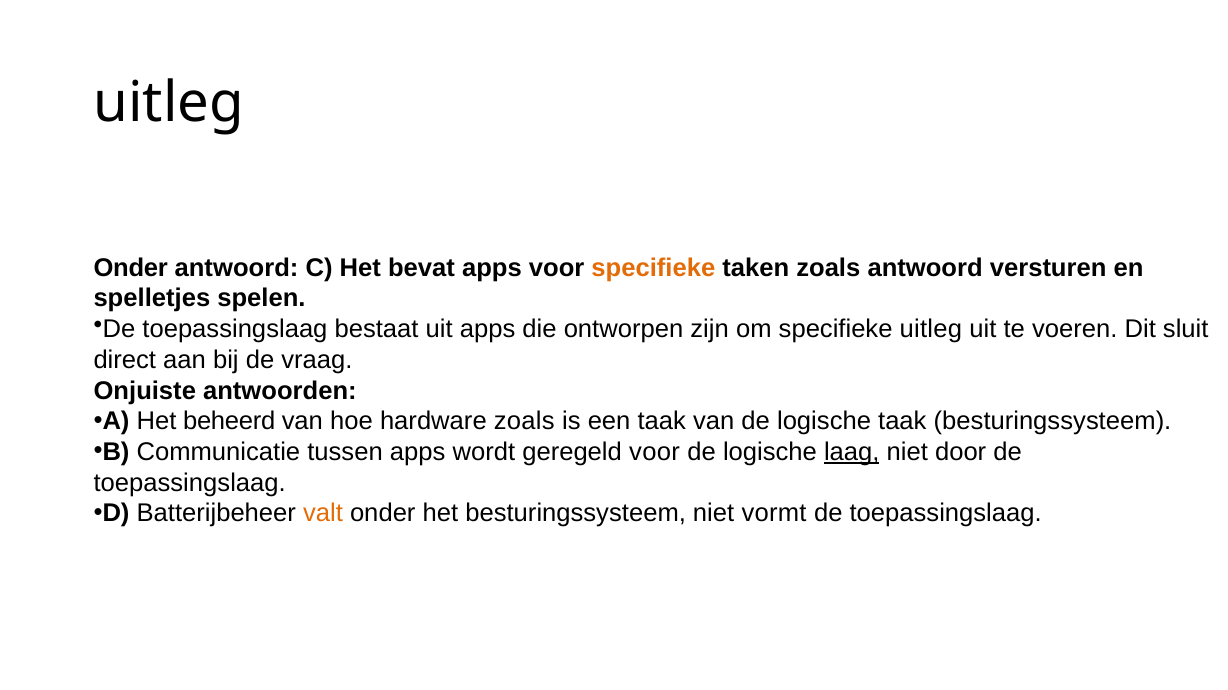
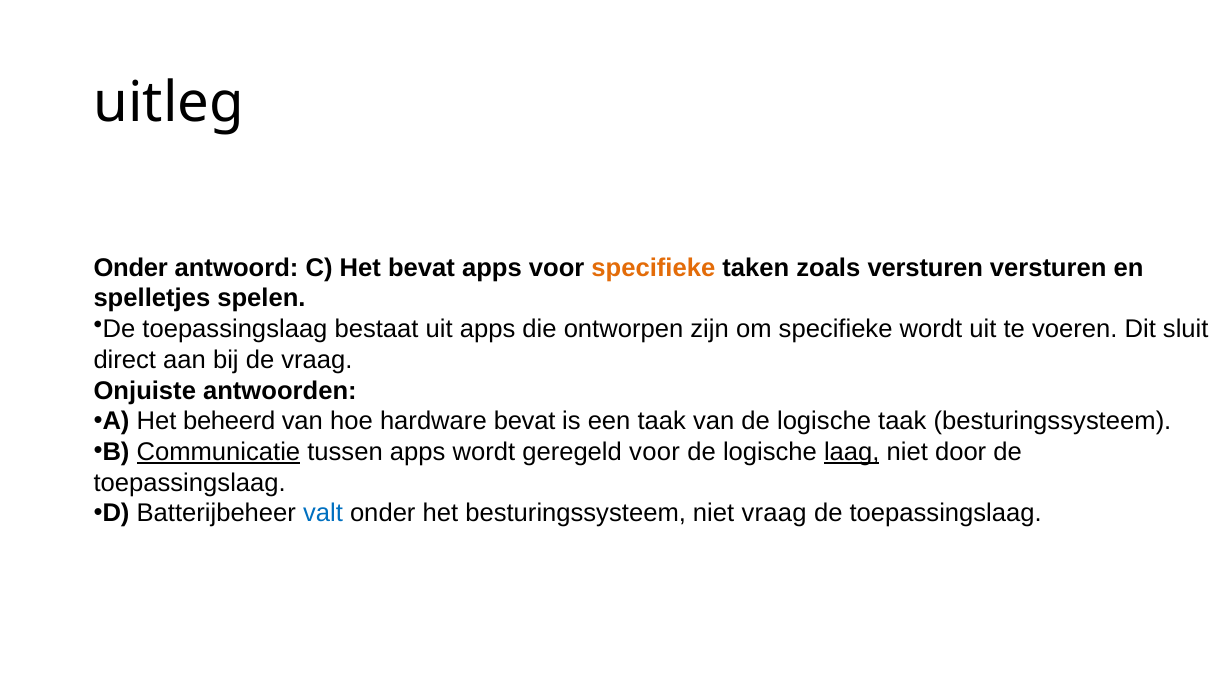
zoals antwoord: antwoord -> versturen (925, 268)
specifieke uitleg: uitleg -> wordt (931, 330)
hardware zoals: zoals -> bevat (525, 422)
Communicatie underline: none -> present (218, 452)
valt colour: orange -> blue (323, 514)
niet vormt: vormt -> vraag (774, 514)
